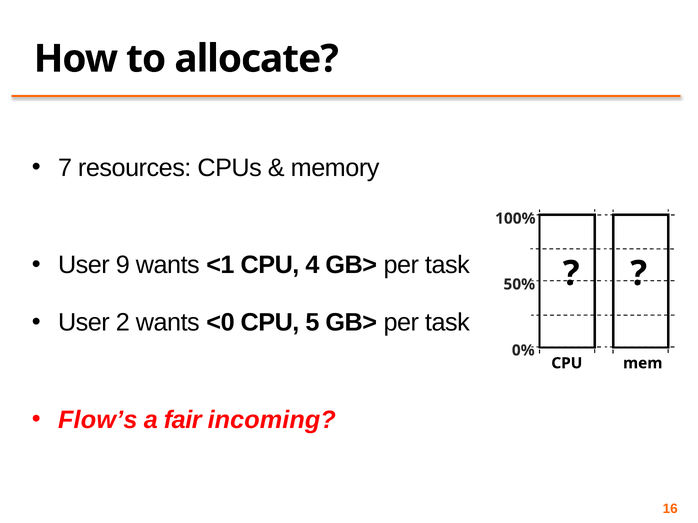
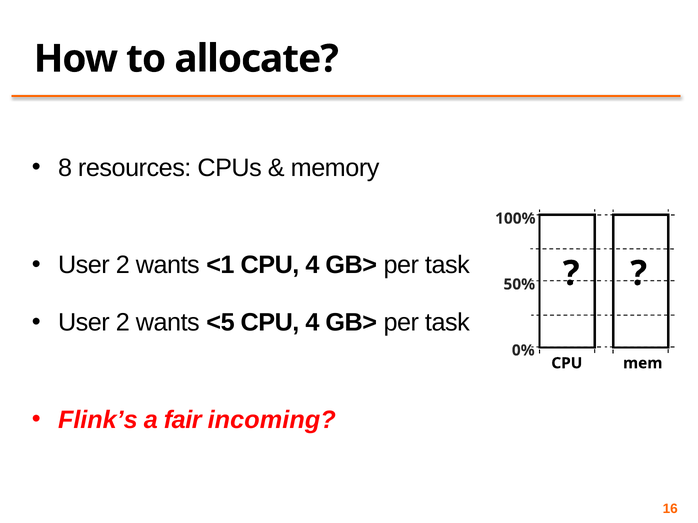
7: 7 -> 8 (65, 168)
9: 9 -> 2 (123, 265)
<0: <0 -> <5 (221, 323)
5: 5 -> 4 (312, 323)
Flow’s: Flow’s -> Flink’s (98, 420)
